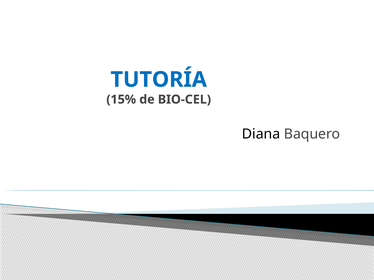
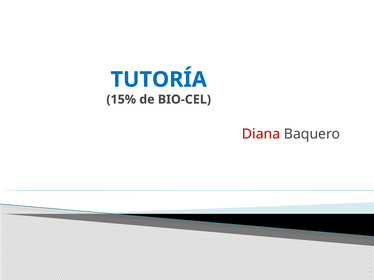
Diana colour: black -> red (261, 134)
